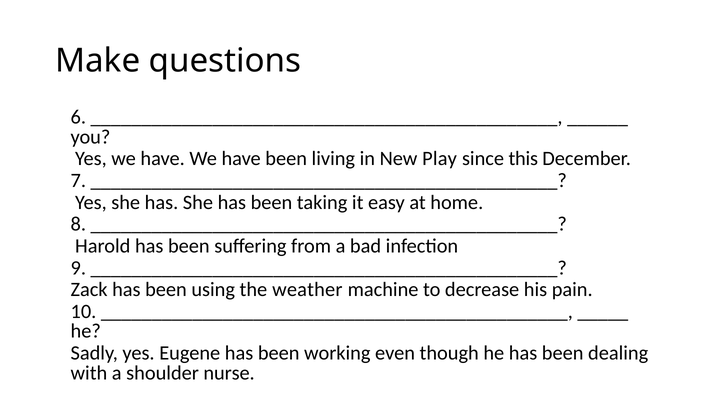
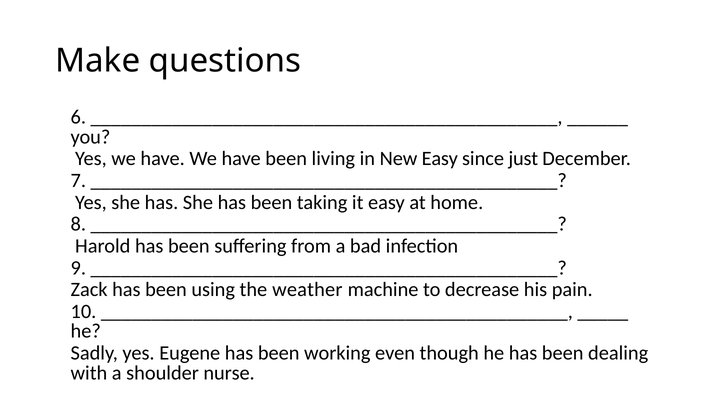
New Play: Play -> Easy (440, 159)
this: this -> just (523, 159)
